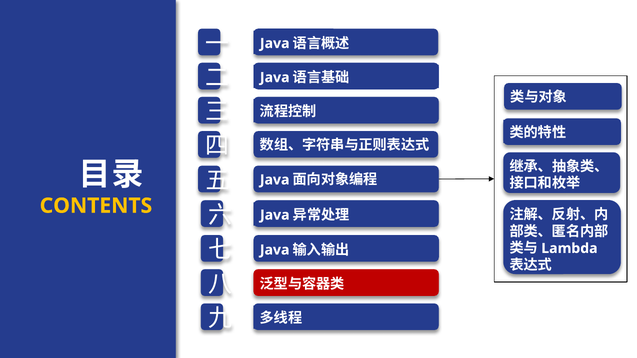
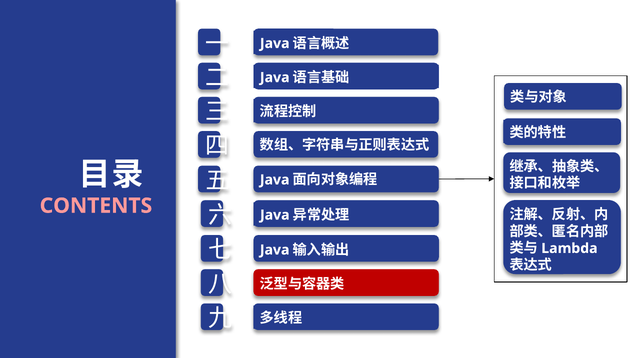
CONTENTS colour: yellow -> pink (96, 206)
